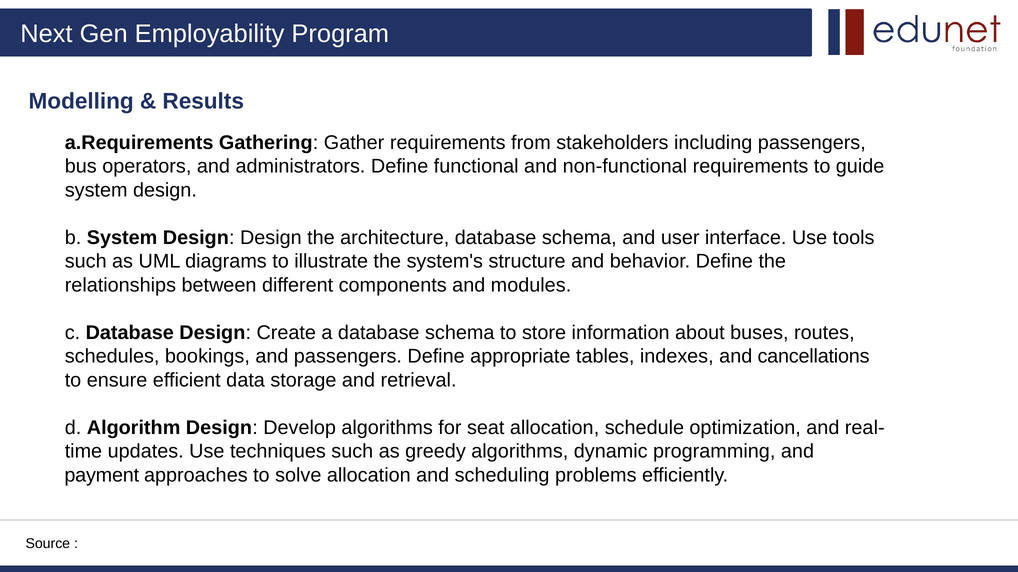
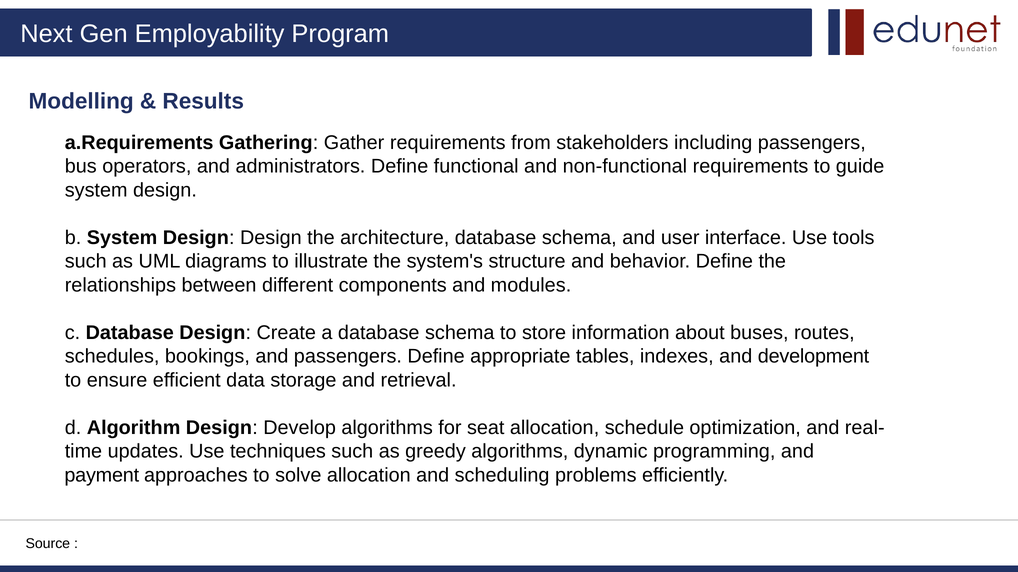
cancellations: cancellations -> development (814, 357)
